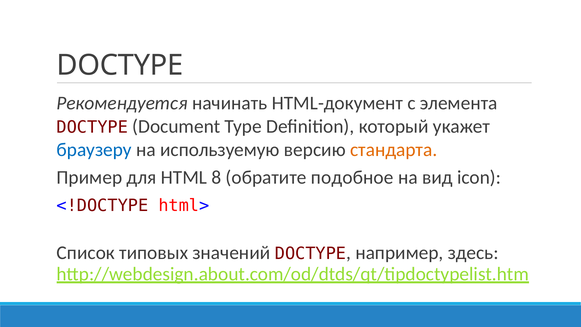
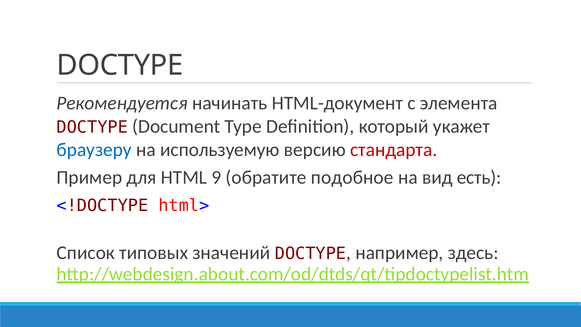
стандарта colour: orange -> red (394, 150)
8: 8 -> 9 (216, 177)
icon: icon -> есть (479, 177)
